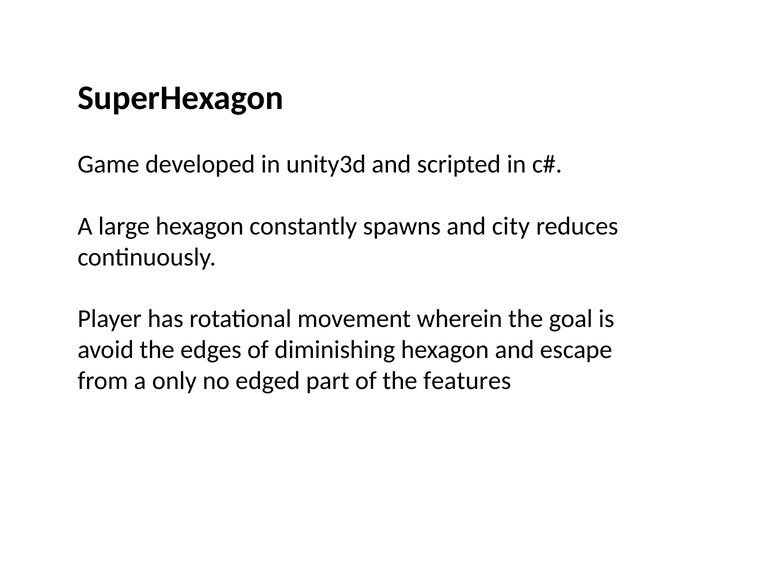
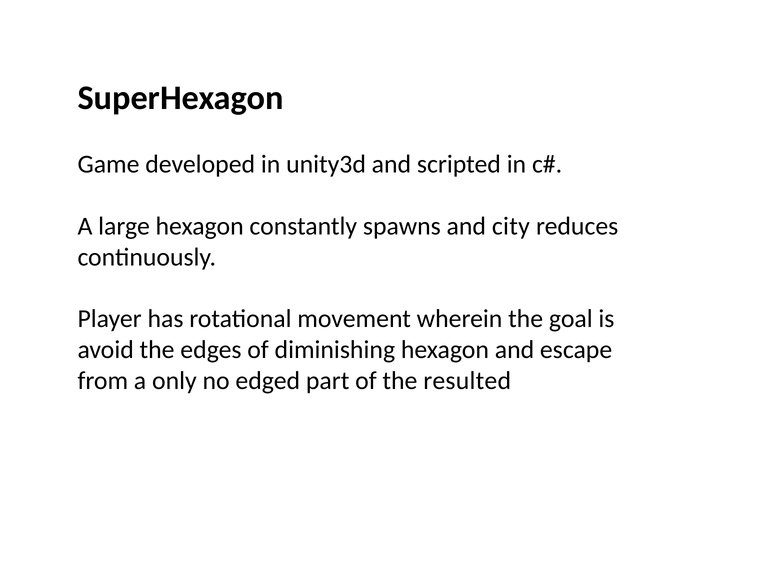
features: features -> resulted (467, 381)
